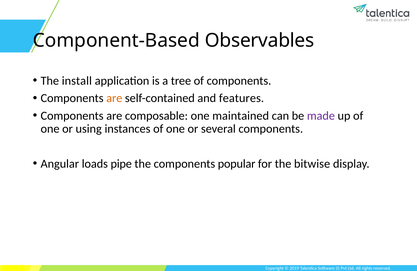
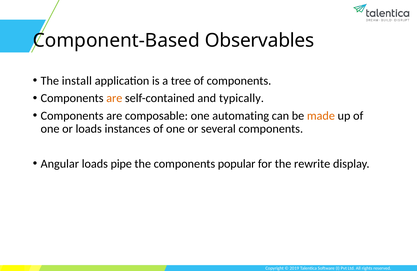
features: features -> typically (241, 98)
maintained: maintained -> automating (241, 116)
made colour: purple -> orange (321, 116)
or using: using -> loads (89, 129)
bitwise: bitwise -> rewrite (312, 164)
